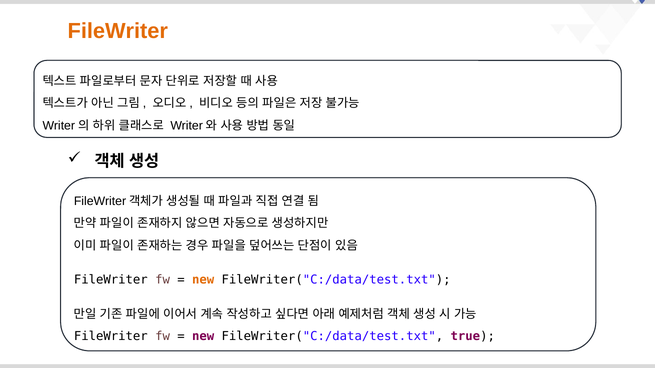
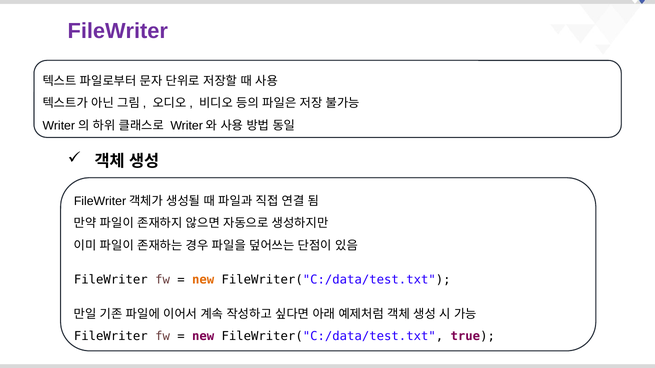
FileWriter colour: orange -> purple (118, 31)
